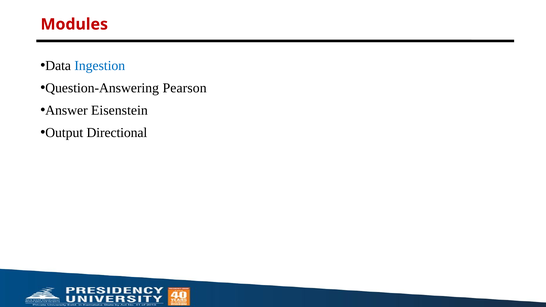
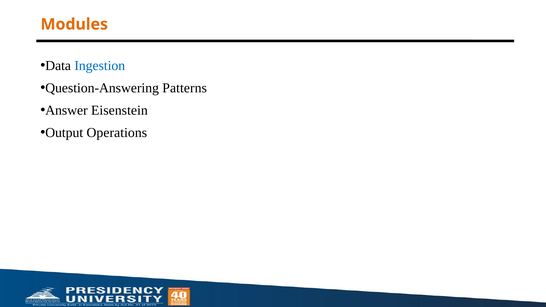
Modules colour: red -> orange (74, 24)
Pearson: Pearson -> Patterns (185, 88)
Directional: Directional -> Operations (117, 133)
